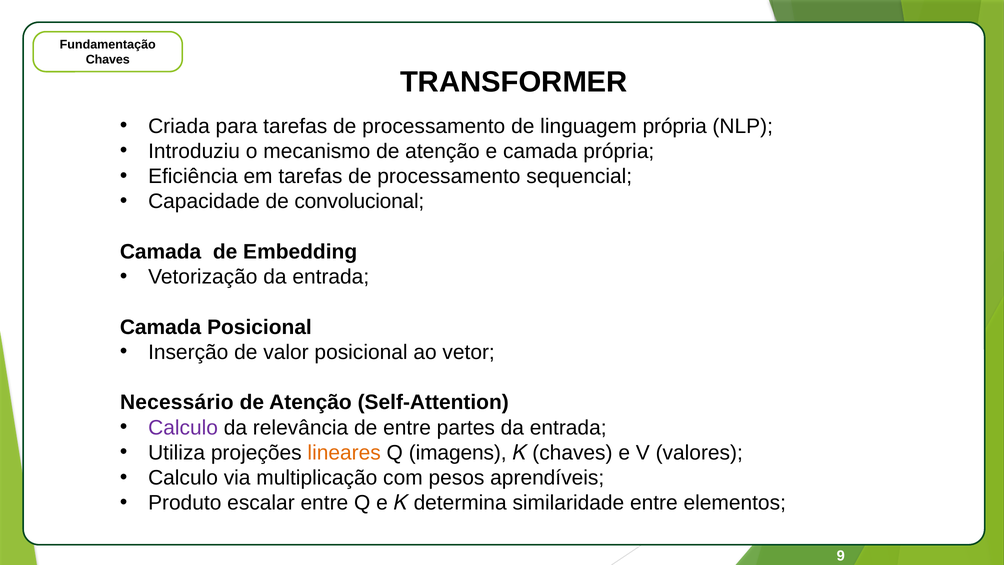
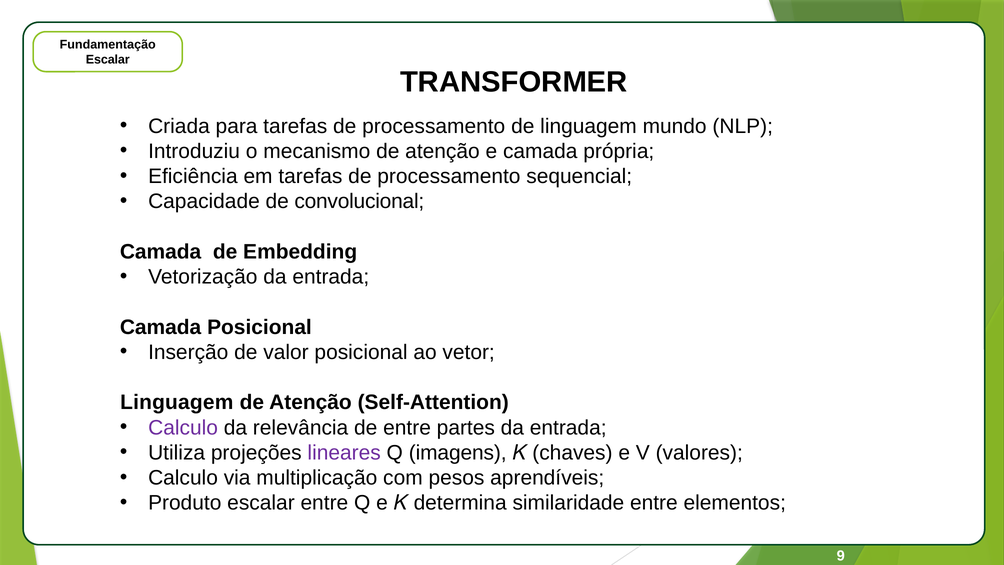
Chaves: Chaves -> Escalar (108, 59)
linguagem própria: própria -> mundo (675, 126)
Necessário: Necessário -> Linguagem (177, 402)
lineares colour: orange -> purple (344, 453)
